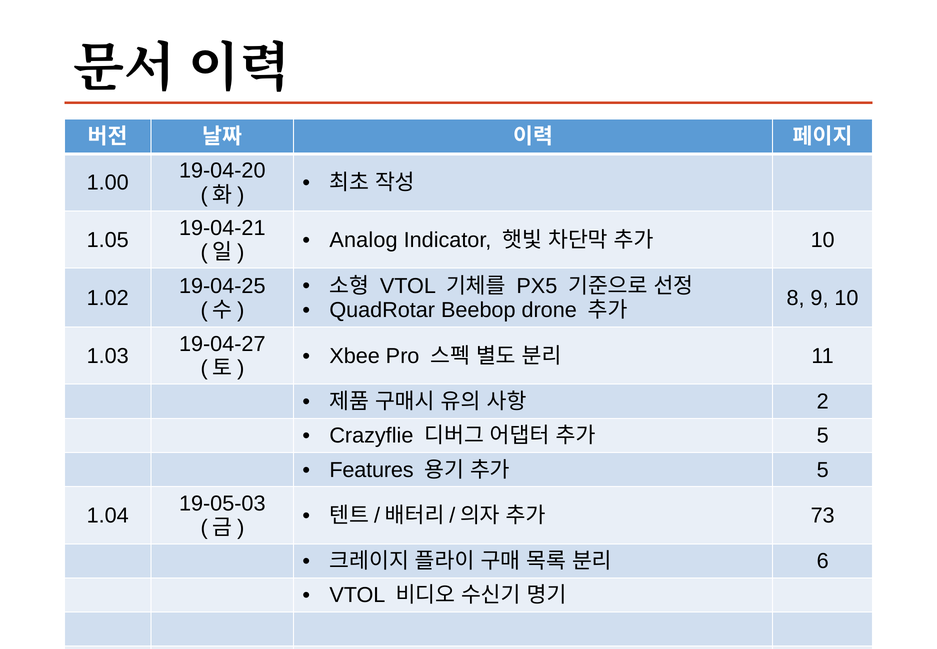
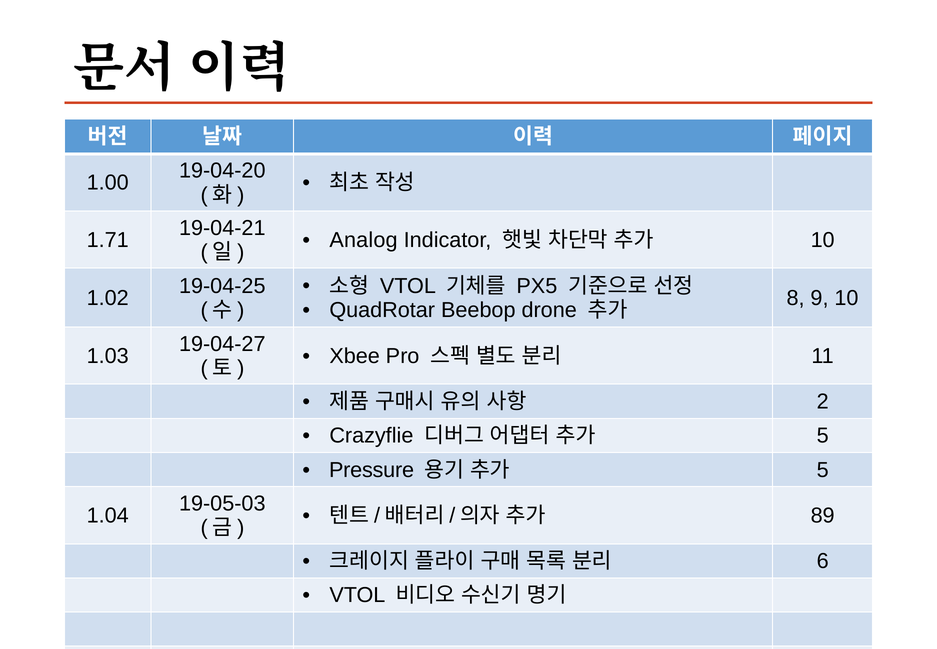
1.05: 1.05 -> 1.71 (108, 240)
Features: Features -> Pressure (372, 470)
73: 73 -> 89 (823, 515)
